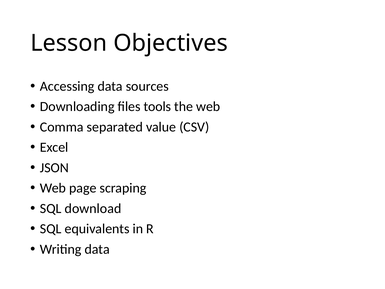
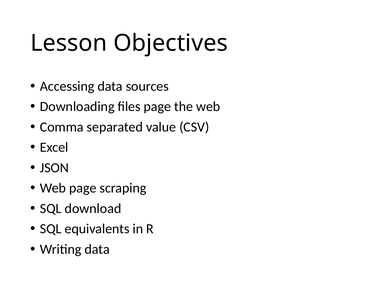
files tools: tools -> page (157, 107)
